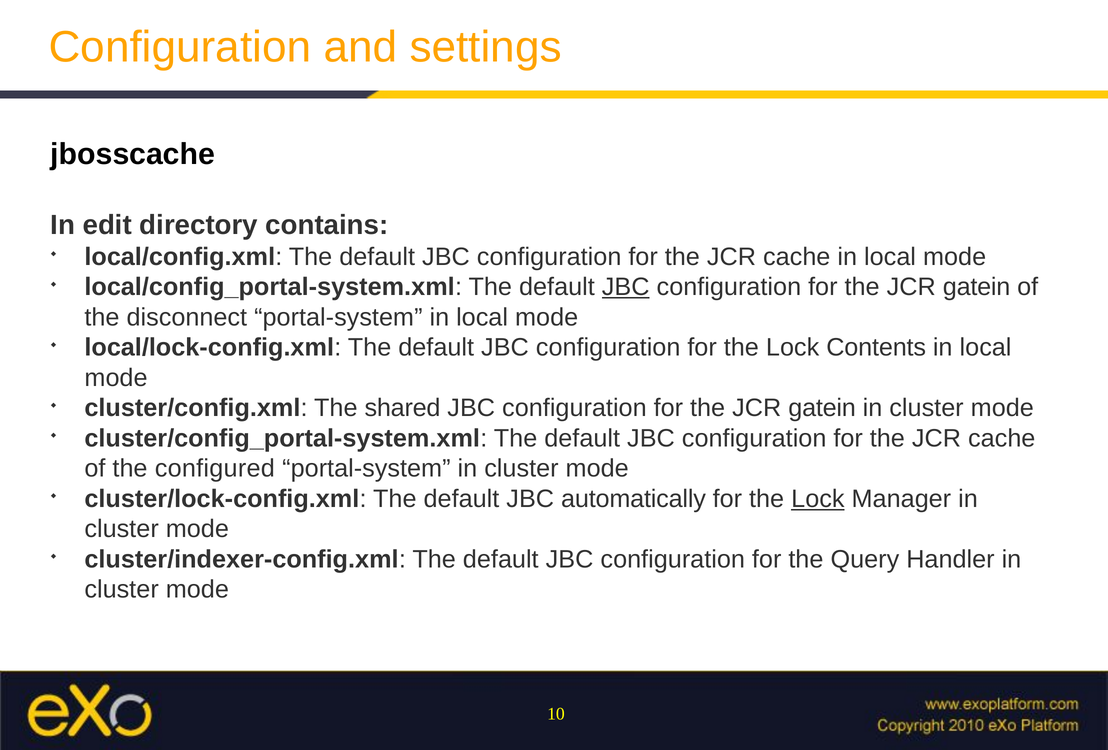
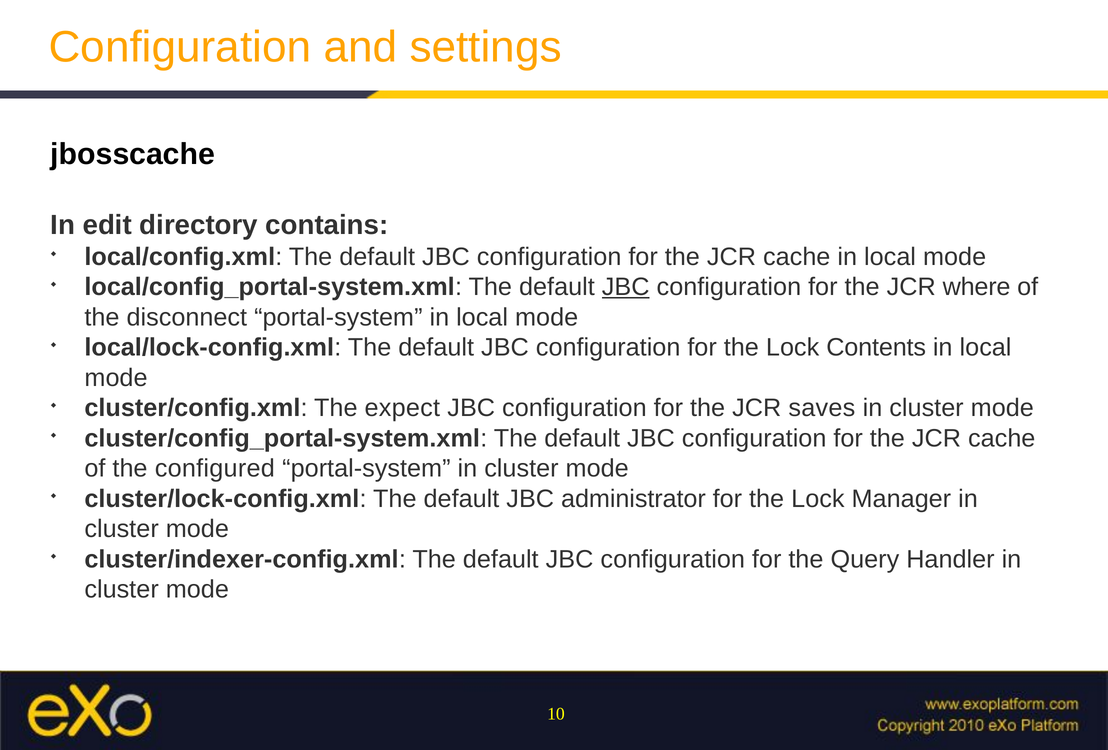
gatein: gatein -> where (977, 287)
shared: shared -> expect (402, 408)
gatein: gatein -> saves (822, 408)
automatically: automatically -> administrator (633, 499)
Lock underline: present -> none (818, 499)
